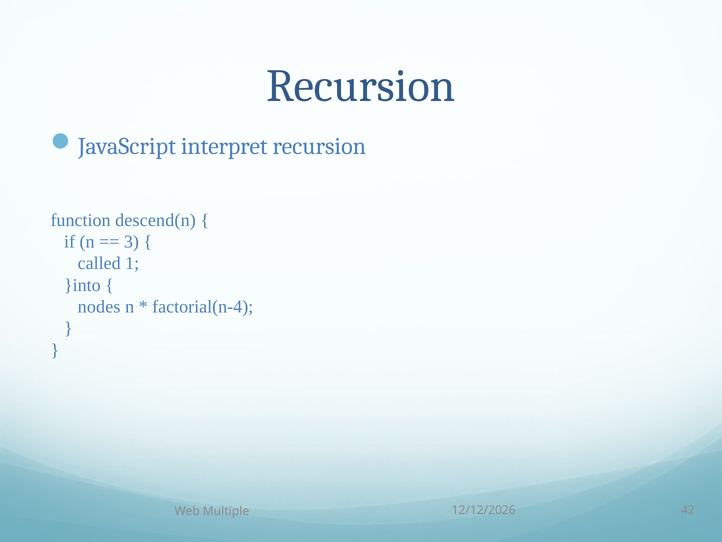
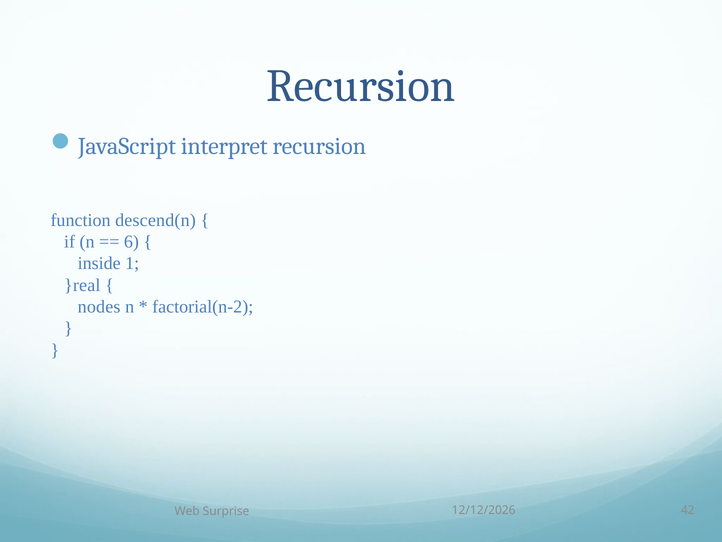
3: 3 -> 6 (131, 242)
called: called -> inside (99, 263)
}into: }into -> }real (82, 285)
factorial(n-4: factorial(n-4 -> factorial(n-2 (203, 307)
Multiple: Multiple -> Surprise (226, 511)
